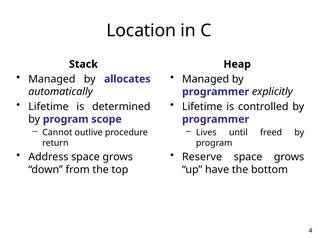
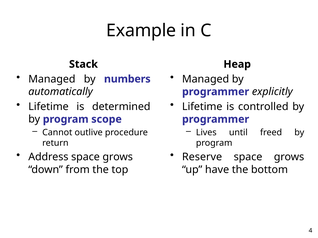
Location: Location -> Example (141, 31)
allocates: allocates -> numbers (127, 79)
